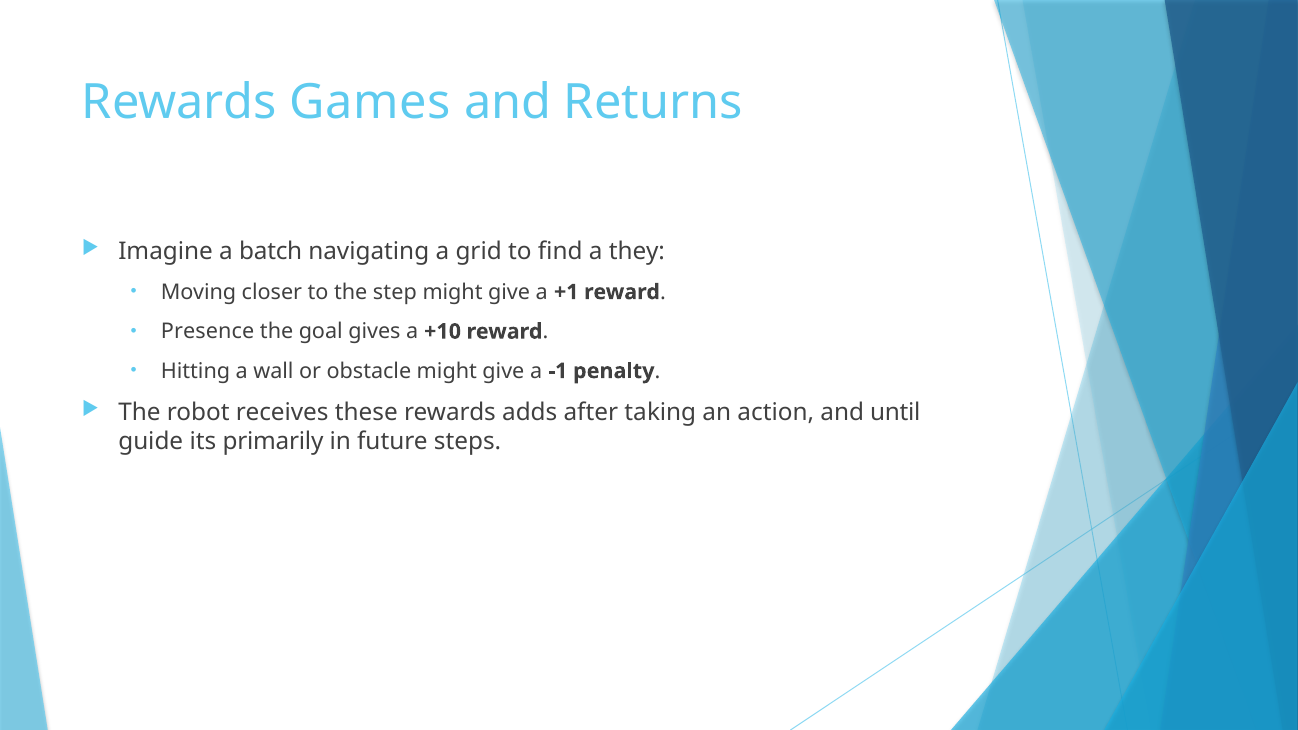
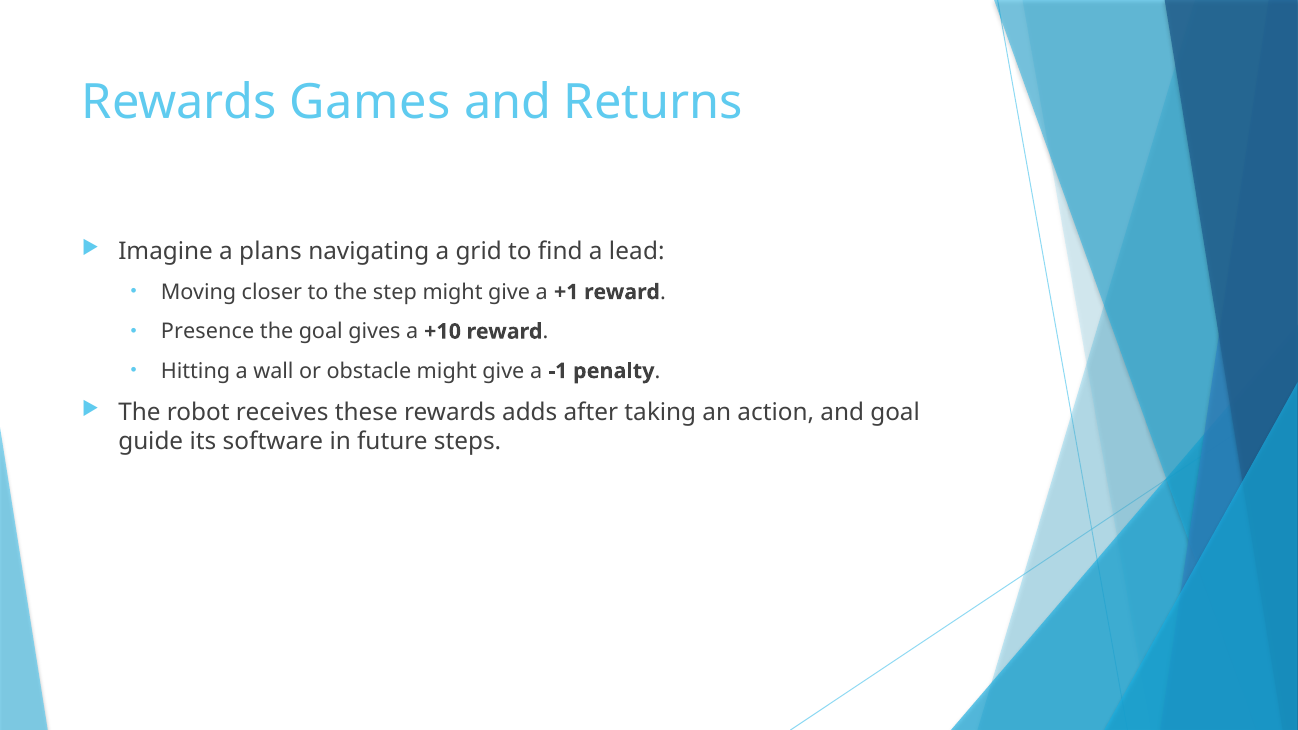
batch: batch -> plans (270, 251)
they: they -> lead (637, 251)
and until: until -> goal (895, 412)
primarily: primarily -> software (273, 442)
